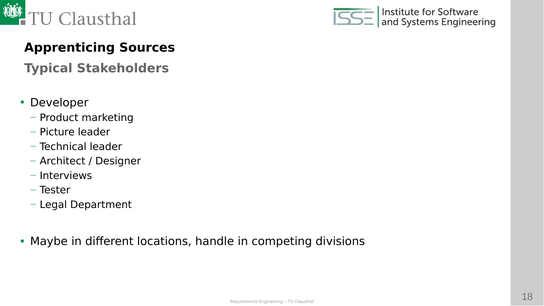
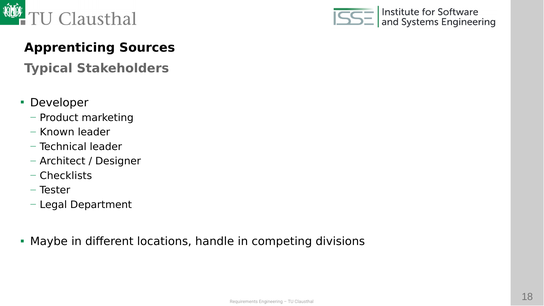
Picture: Picture -> Known (57, 132)
Interviews: Interviews -> Checklists (66, 176)
